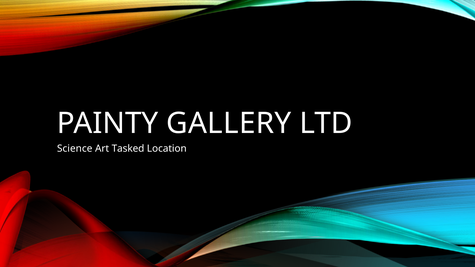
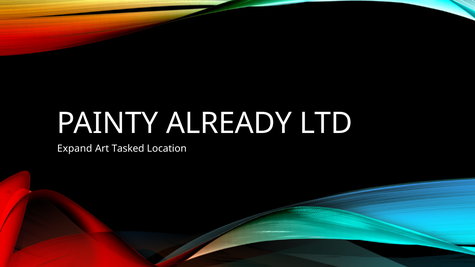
GALLERY: GALLERY -> ALREADY (229, 123)
Science: Science -> Expand (75, 149)
